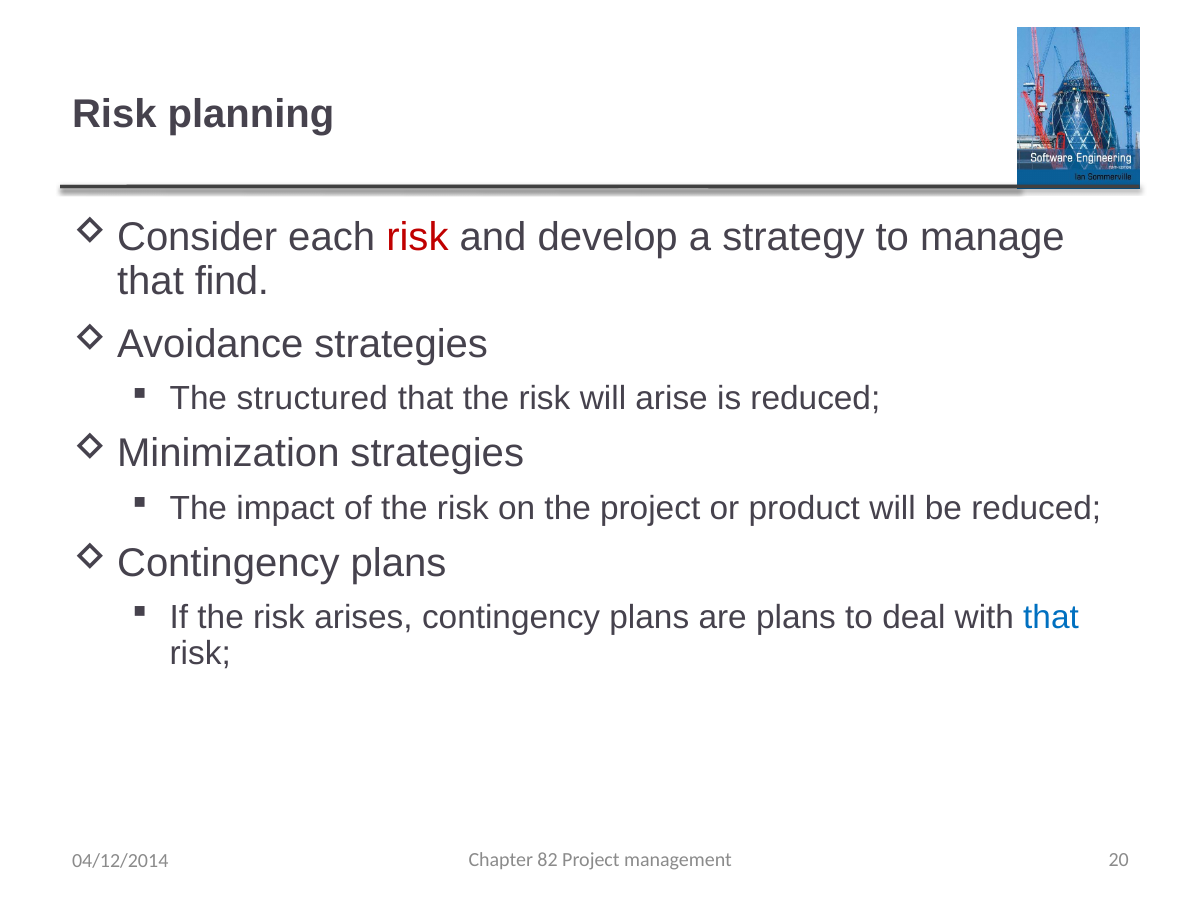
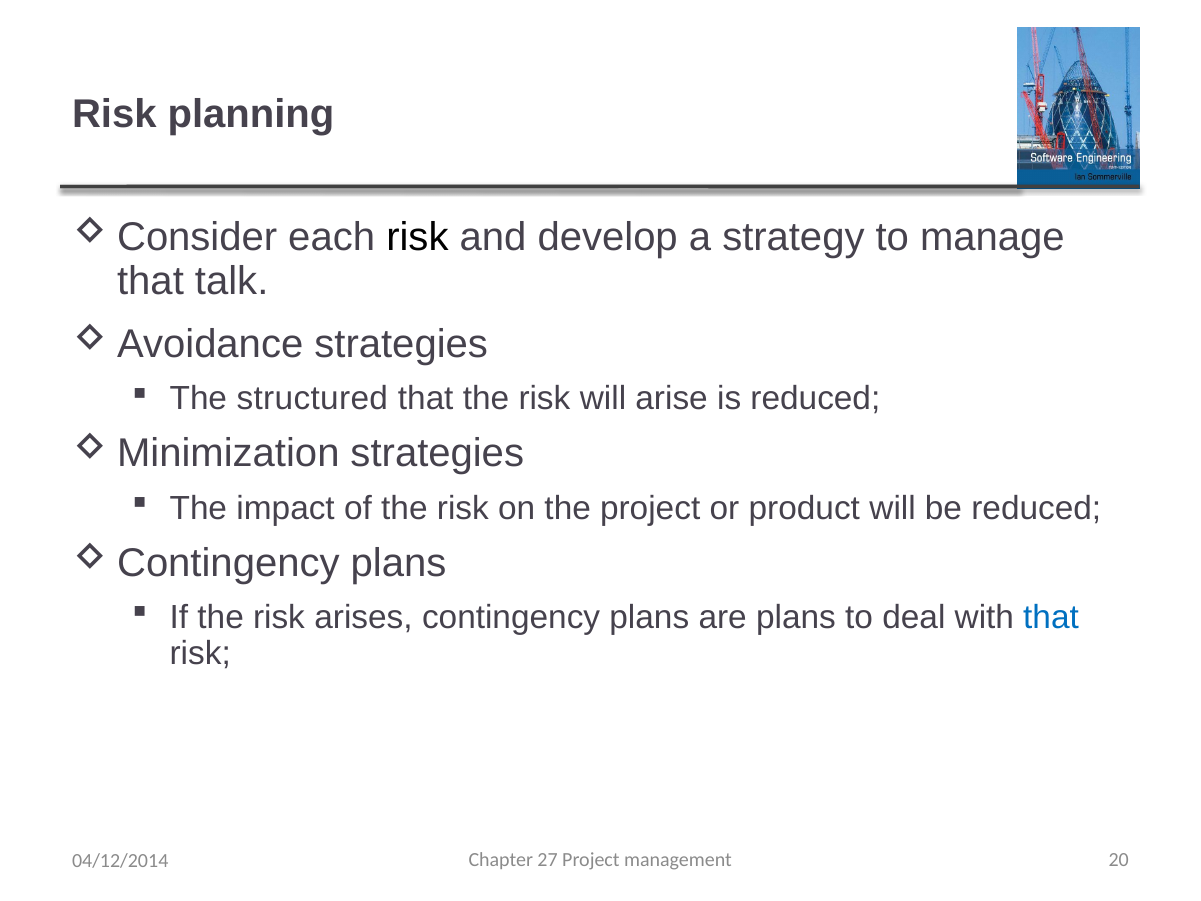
risk colour: red -> black (417, 238)
find: find -> talk (232, 281)
82: 82 -> 27 (548, 860)
